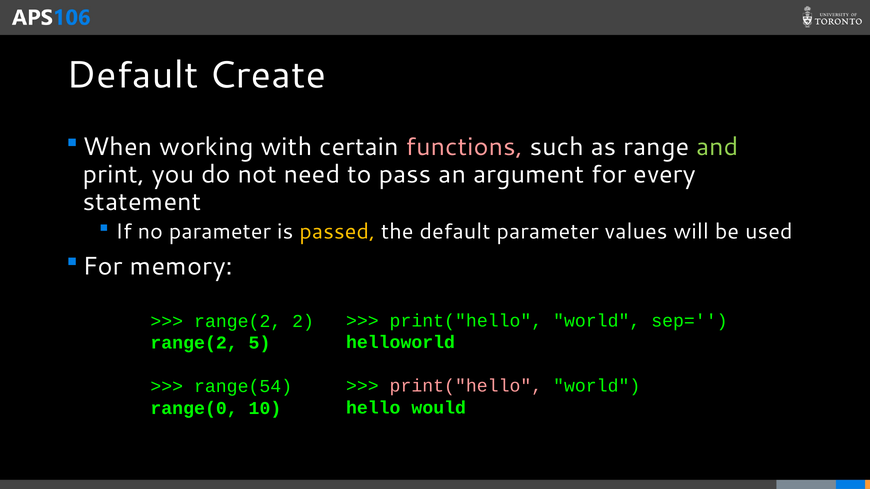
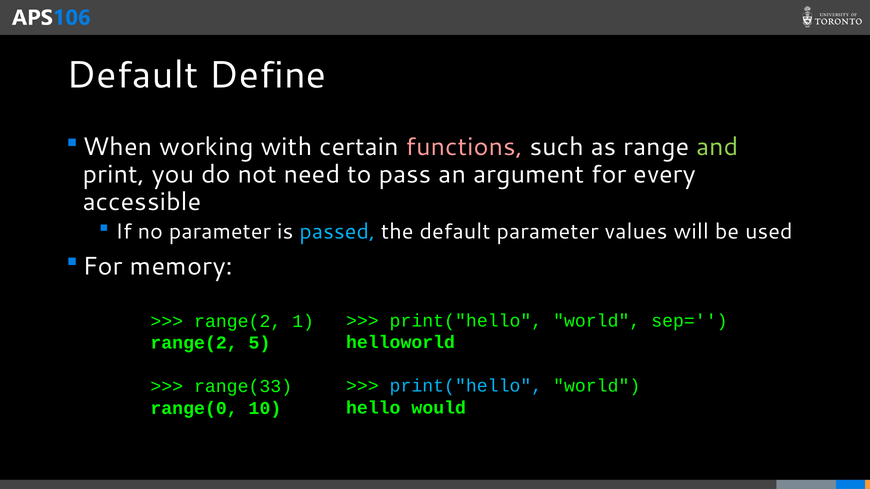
Create: Create -> Define (268, 75)
statement: statement -> accessible (142, 202)
passed colour: yellow -> light blue (337, 232)
2: 2 -> 1 (303, 321)
print("hello colour: pink -> light blue (466, 386)
range(54: range(54 -> range(33 (243, 387)
